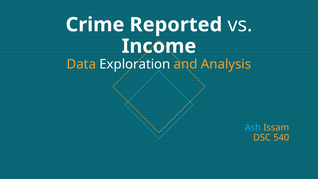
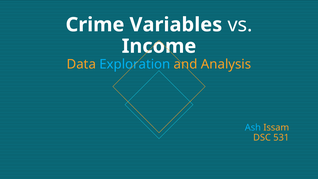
Reported: Reported -> Variables (176, 25)
Exploration colour: white -> light blue (135, 64)
540: 540 -> 531 (281, 137)
